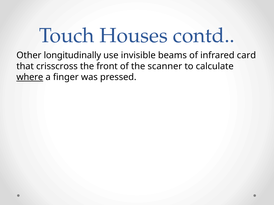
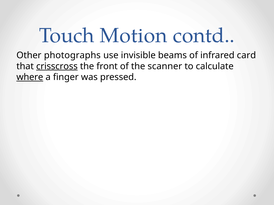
Houses: Houses -> Motion (134, 36)
longitudinally: longitudinally -> photographs (72, 55)
crisscross underline: none -> present (57, 66)
